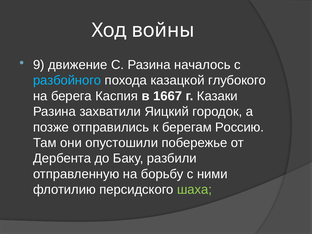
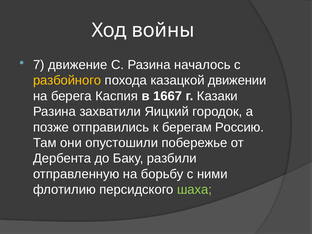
9: 9 -> 7 (39, 65)
разбойного colour: light blue -> yellow (67, 80)
глубокого: глубокого -> движении (237, 80)
